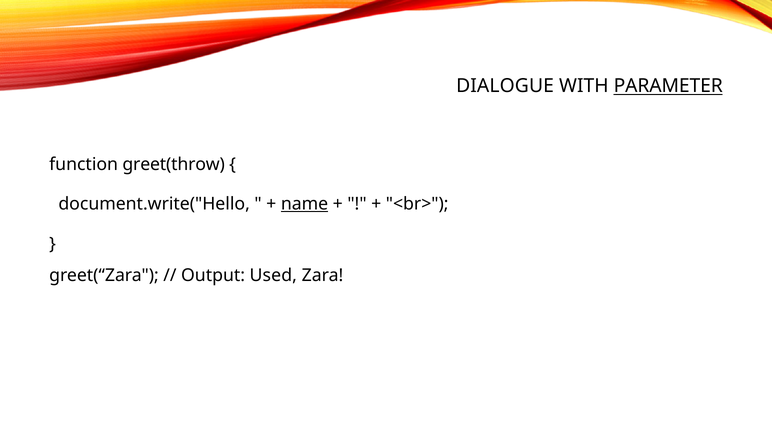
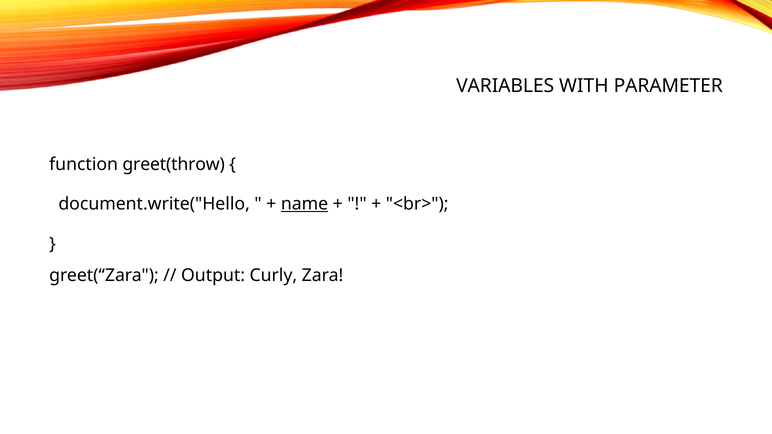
DIALOGUE: DIALOGUE -> VARIABLES (505, 86)
PARAMETER underline: present -> none (668, 86)
Used: Used -> Curly (273, 276)
